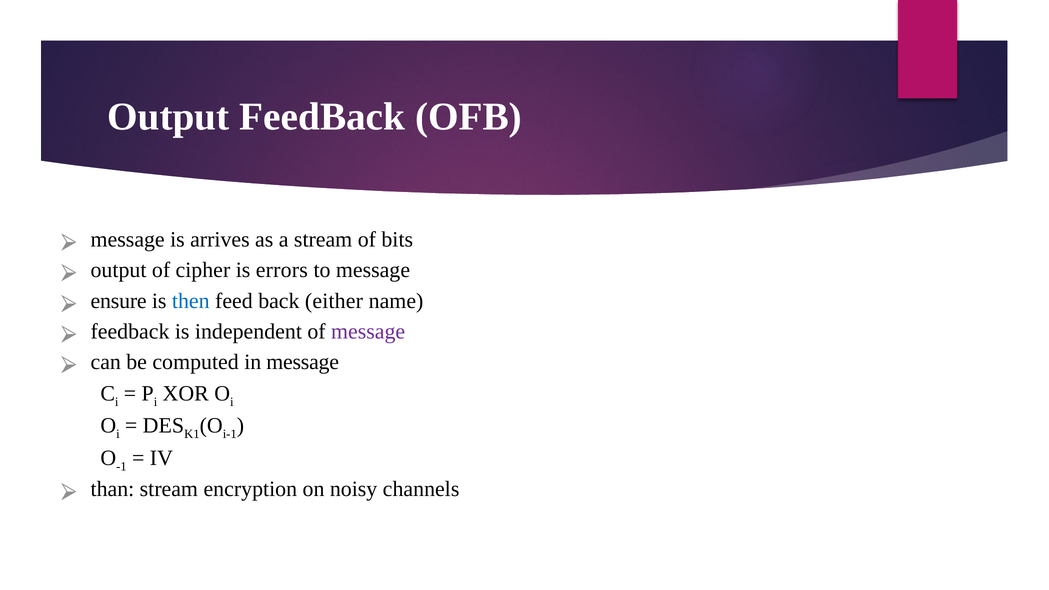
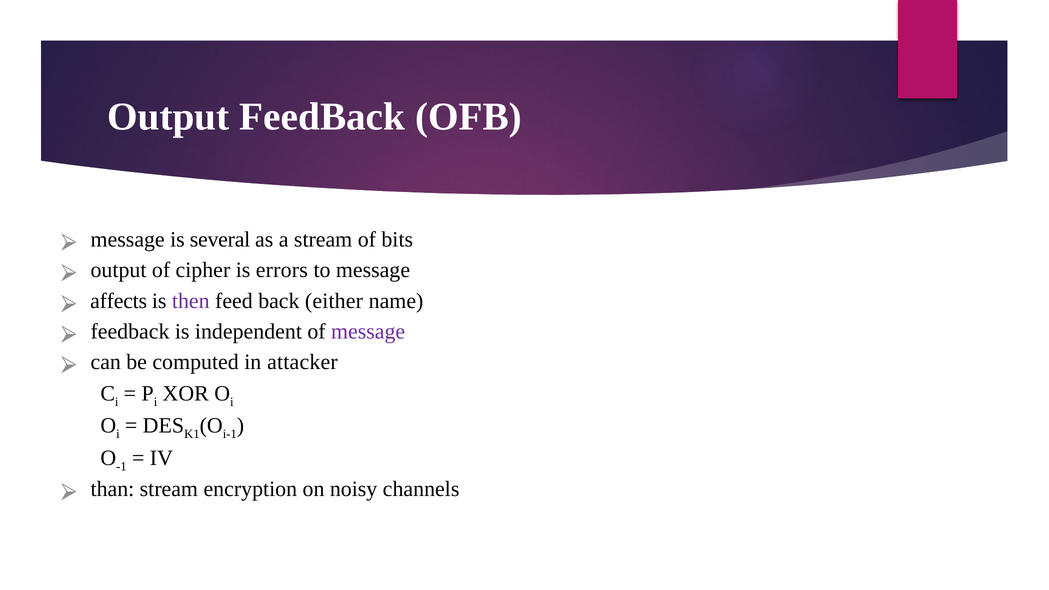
arrives: arrives -> several (220, 240)
ensure: ensure -> affects (119, 301)
then colour: blue -> purple (191, 301)
in message: message -> attacker (302, 362)
